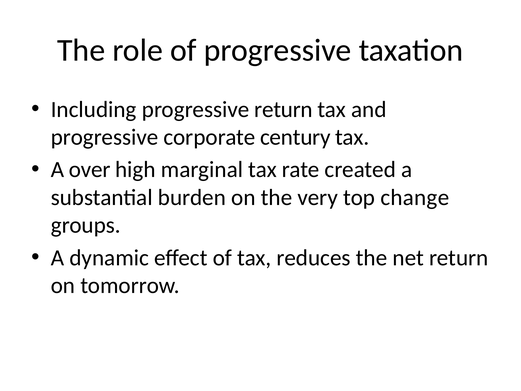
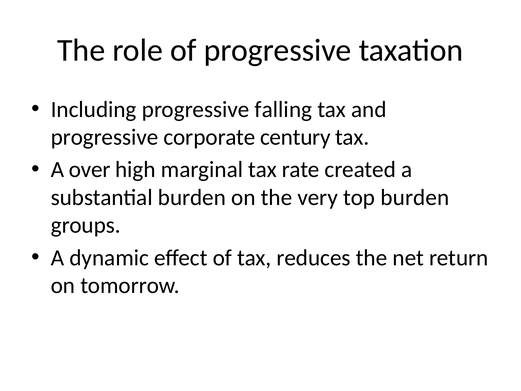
progressive return: return -> falling (283, 109)
top change: change -> burden (415, 197)
